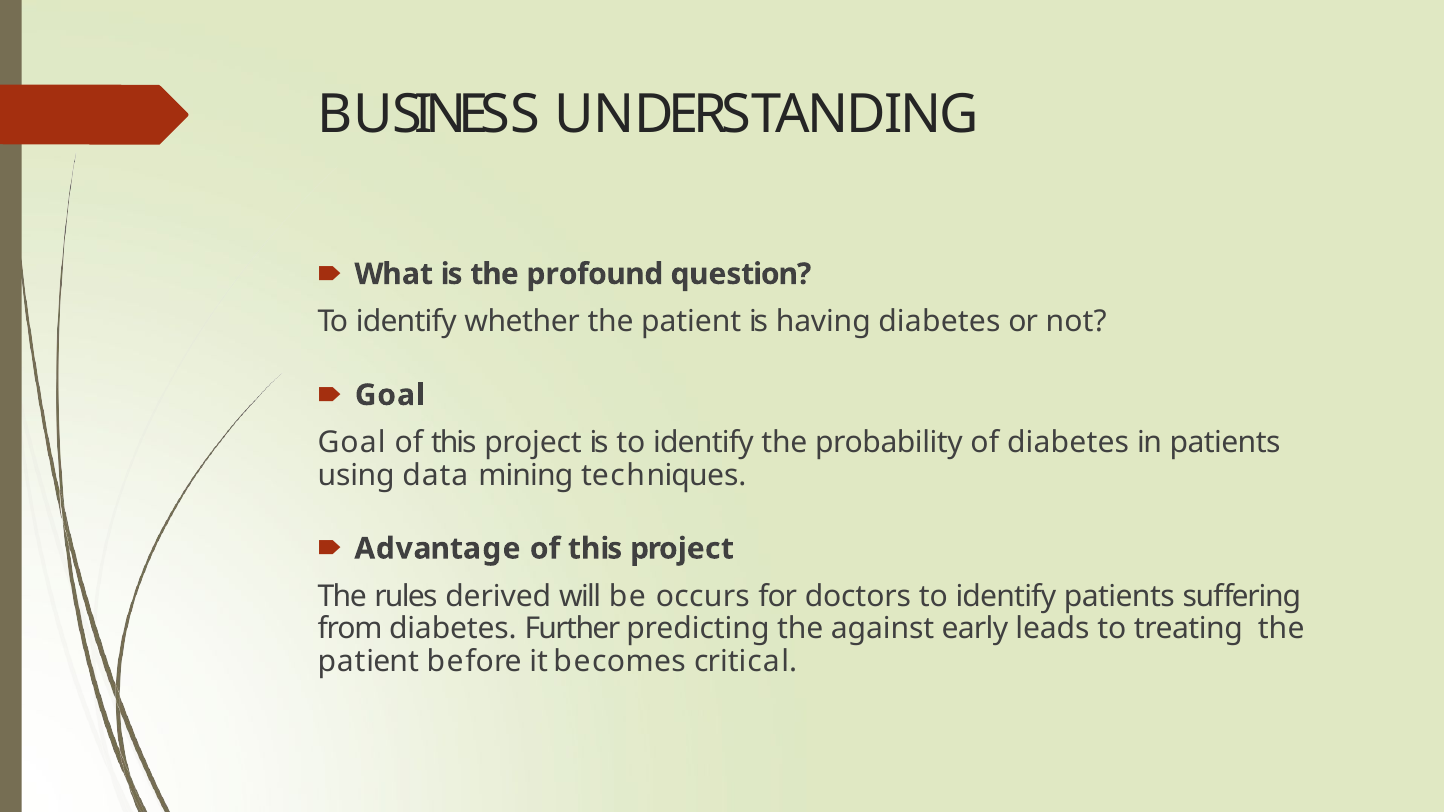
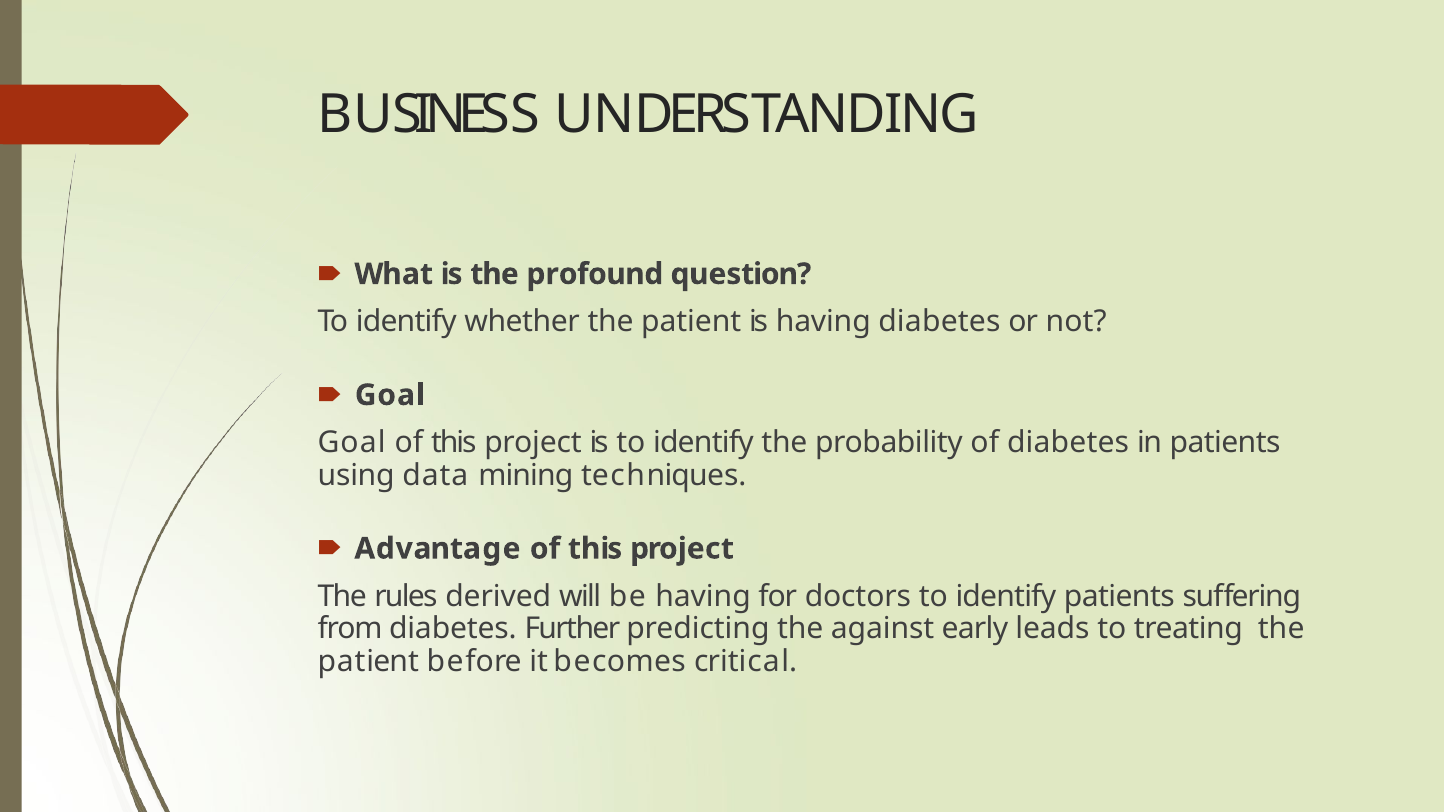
be occurs: occurs -> having (703, 597)
